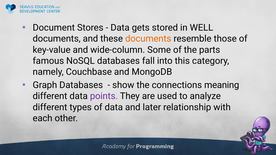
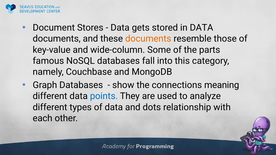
in WELL: WELL -> DATA (202, 28)
points colour: purple -> blue (104, 96)
later: later -> dots (152, 107)
